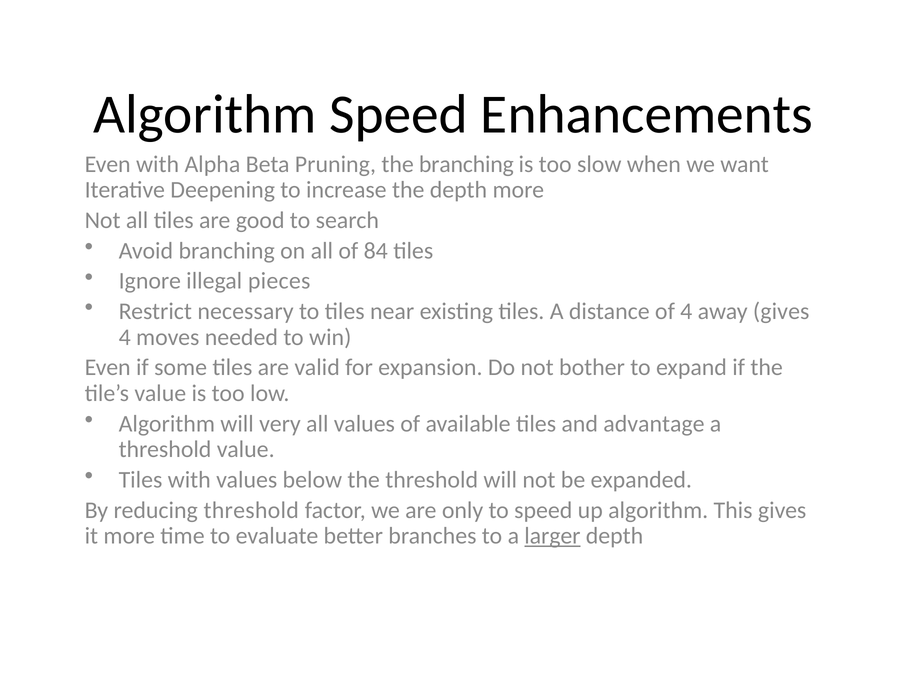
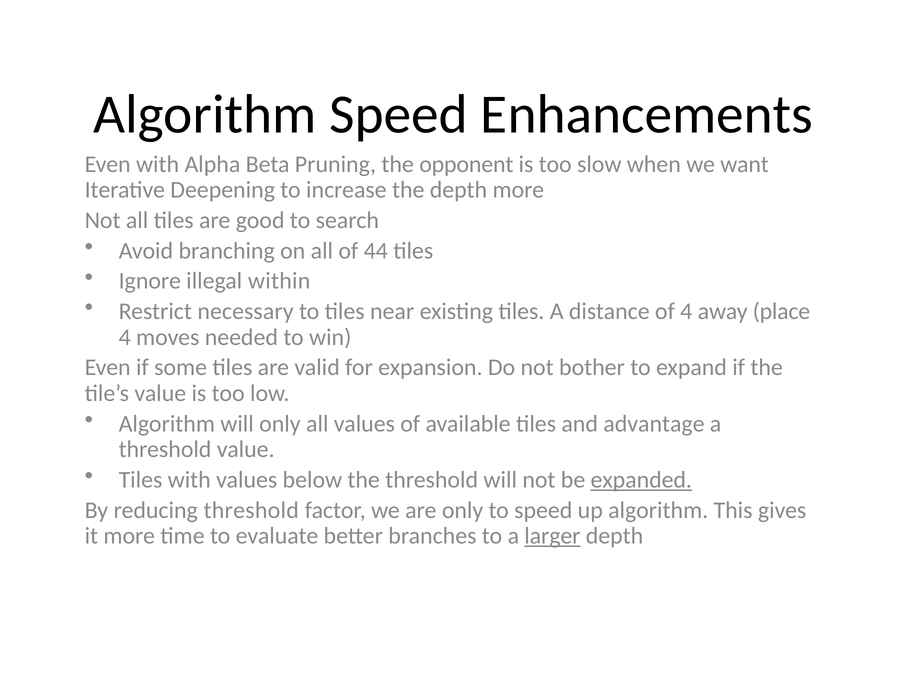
the branching: branching -> opponent (466, 164)
84: 84 -> 44 (376, 251)
pieces: pieces -> within (279, 281)
away gives: gives -> place (781, 311)
will very: very -> only (280, 424)
expanded underline: none -> present (641, 480)
